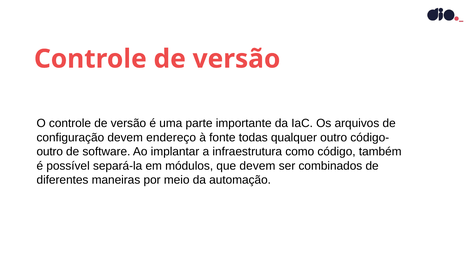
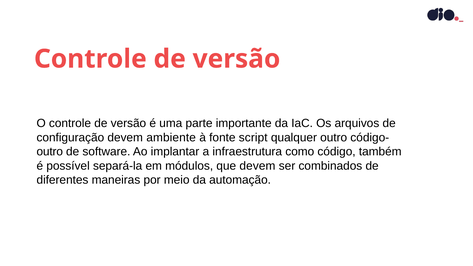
endereço: endereço -> ambiente (171, 137)
todas: todas -> script (253, 137)
